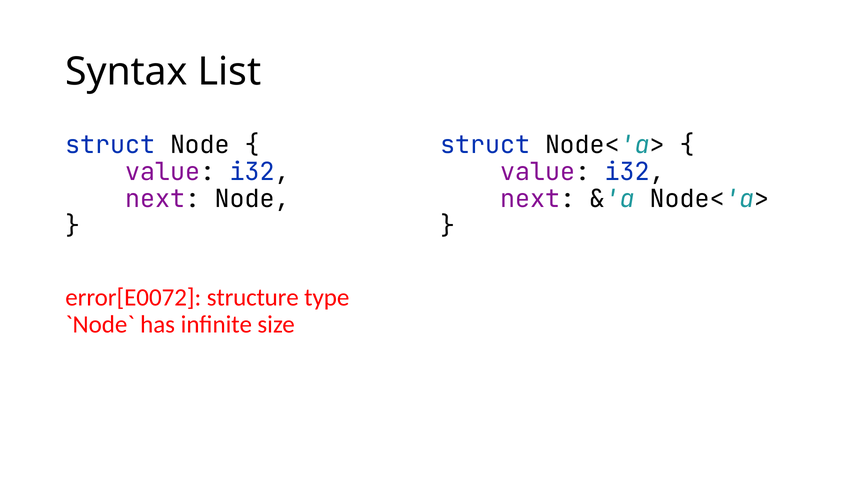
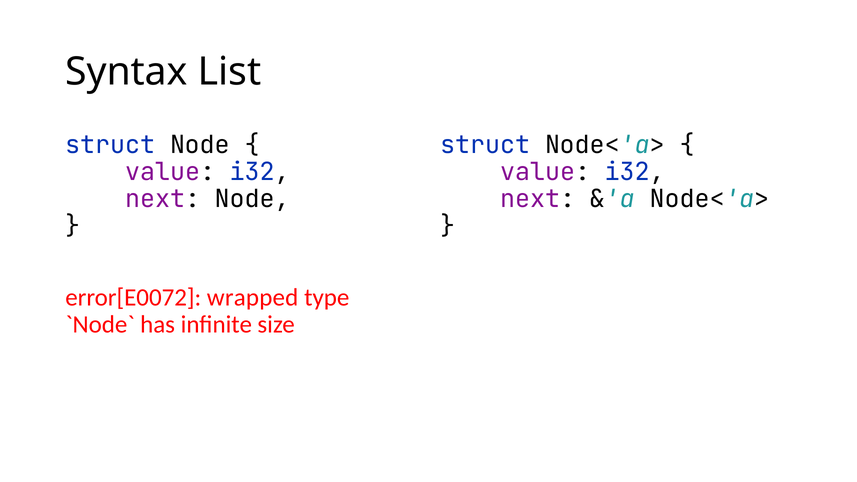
structure: structure -> wrapped (253, 298)
